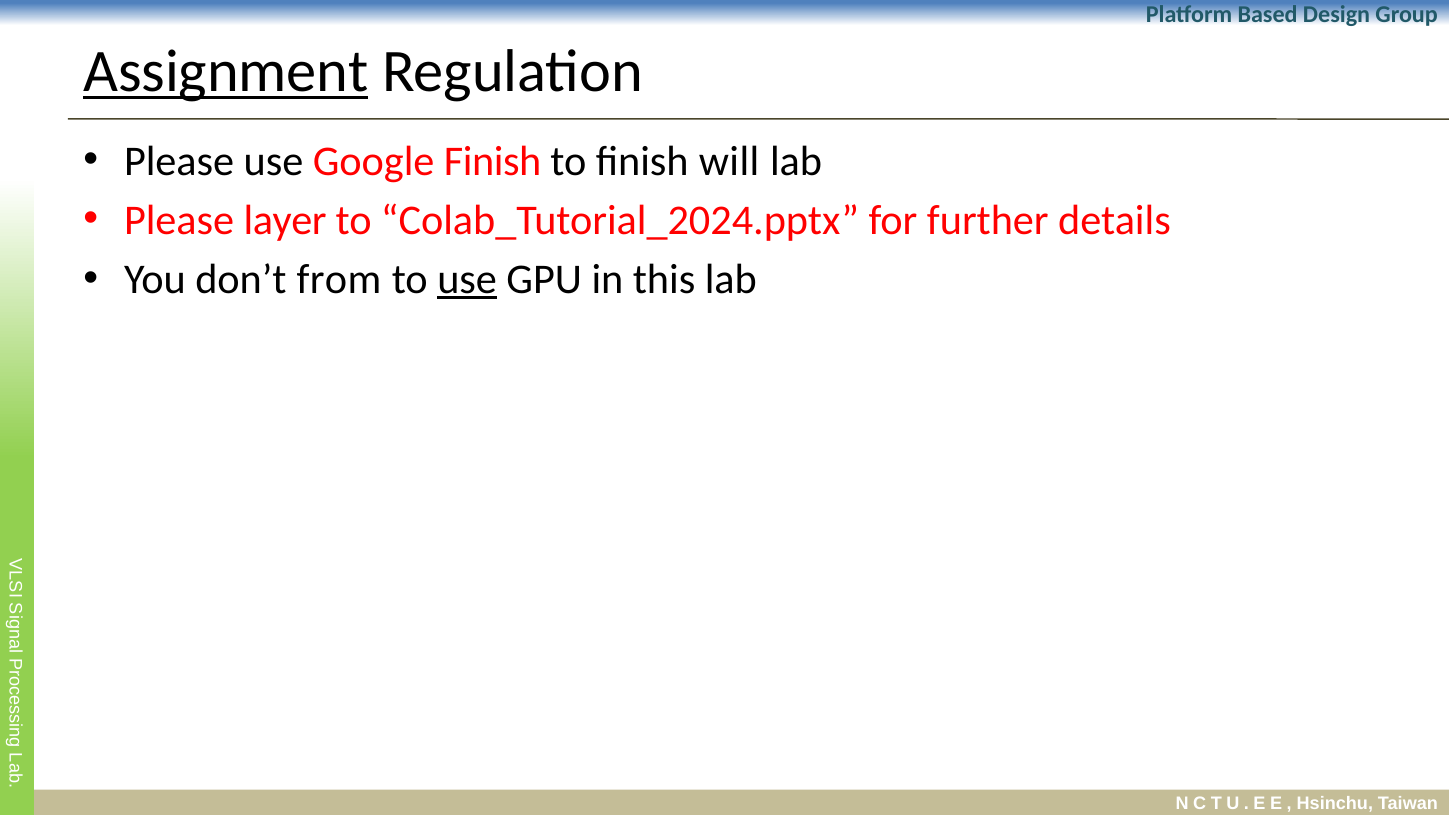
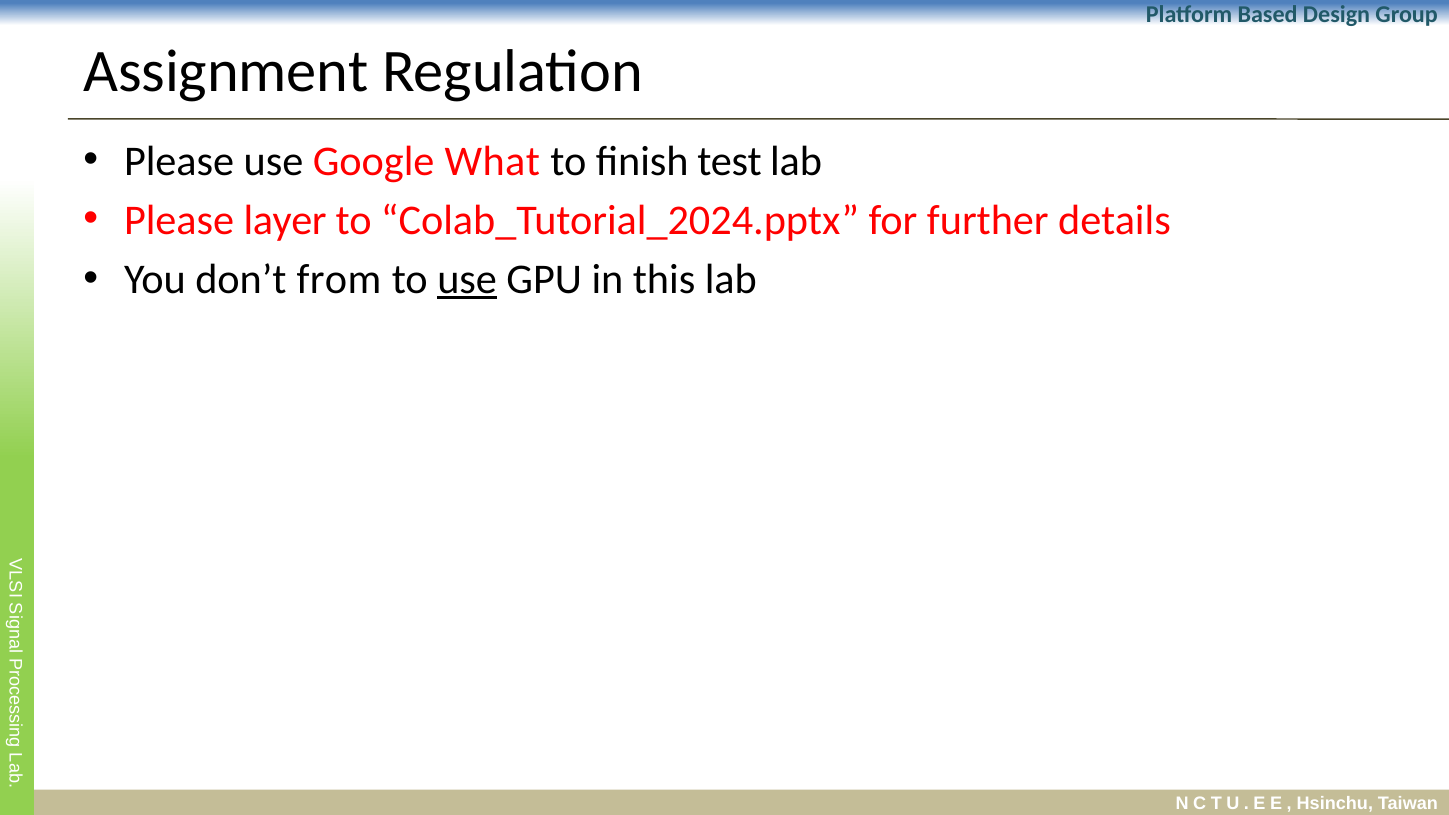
Assignment underline: present -> none (226, 71)
Google Finish: Finish -> What (492, 161)
will: will -> test (730, 161)
